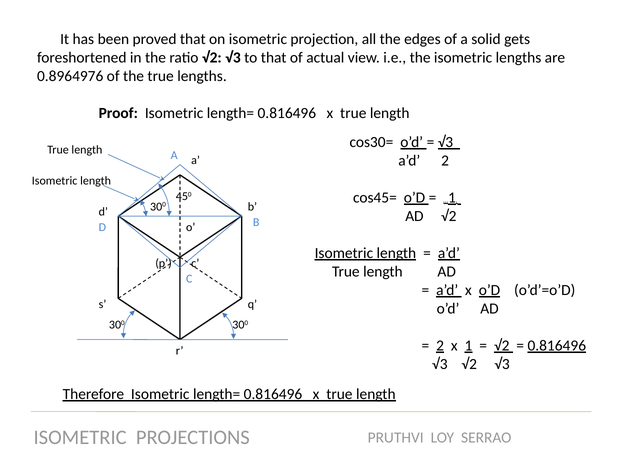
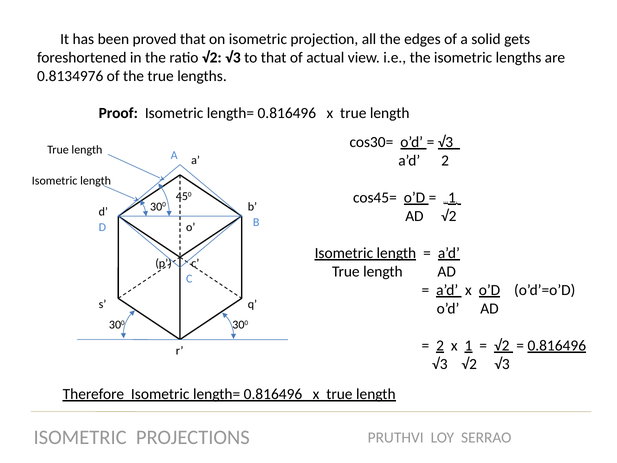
0.8964976: 0.8964976 -> 0.8134976 (70, 76)
